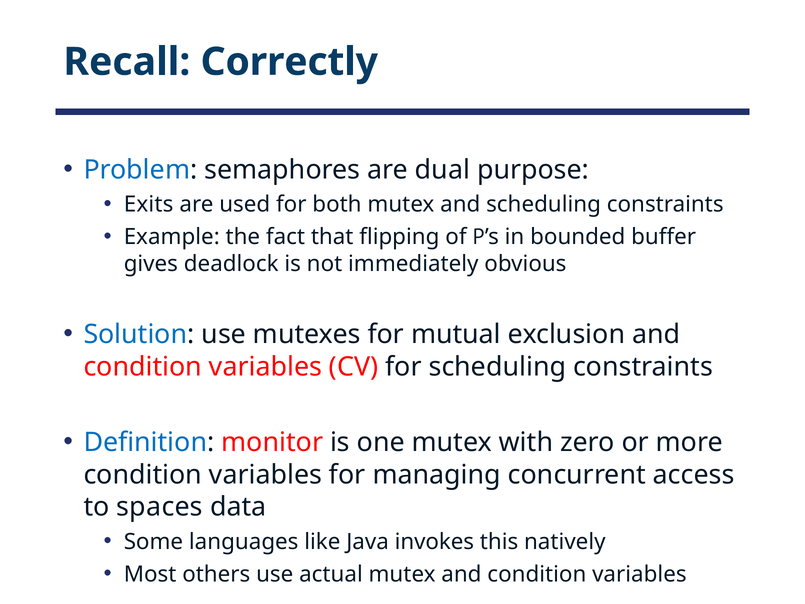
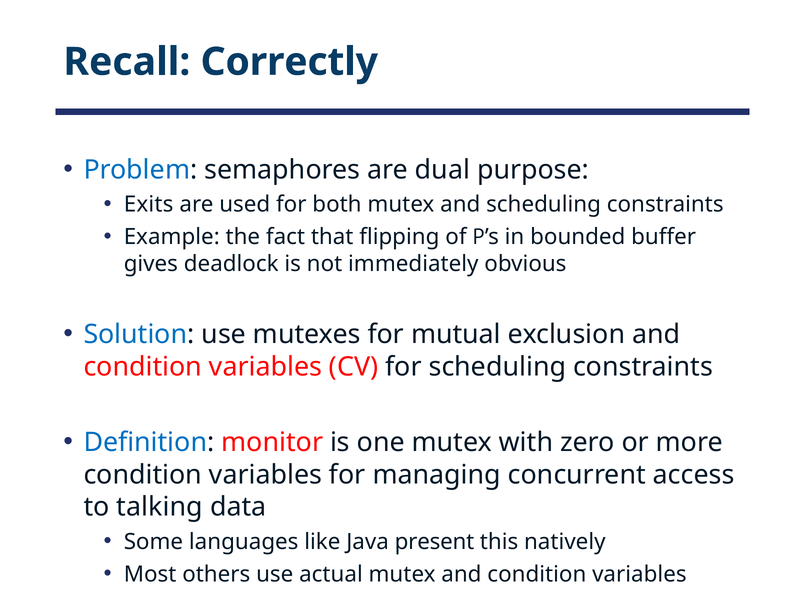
spaces: spaces -> talking (160, 507)
invokes: invokes -> present (434, 542)
